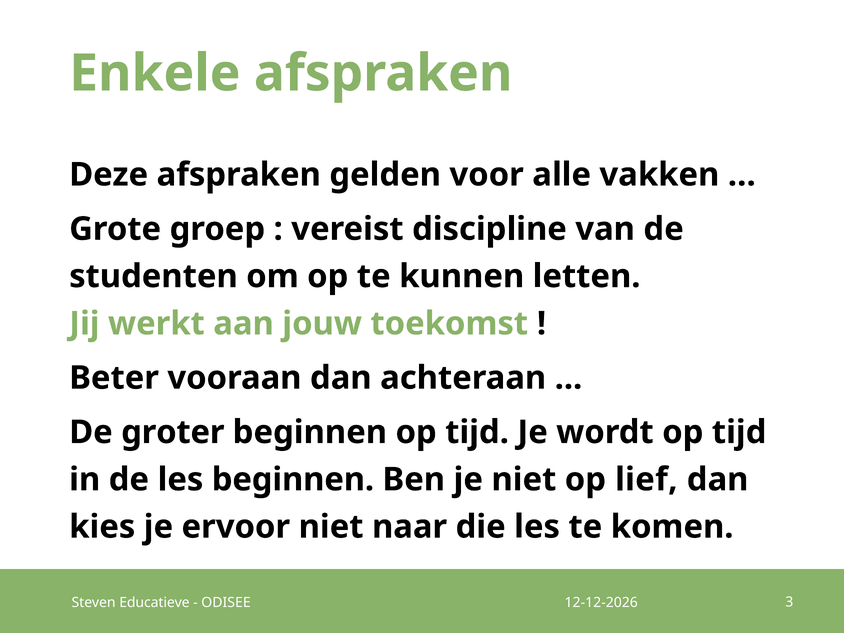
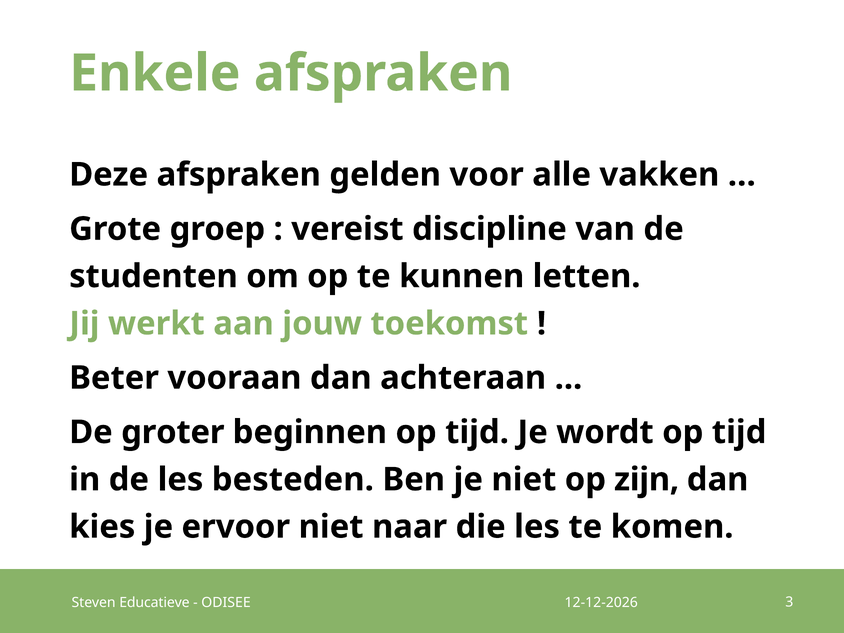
les beginnen: beginnen -> besteden (293, 480)
lief: lief -> zijn (647, 480)
